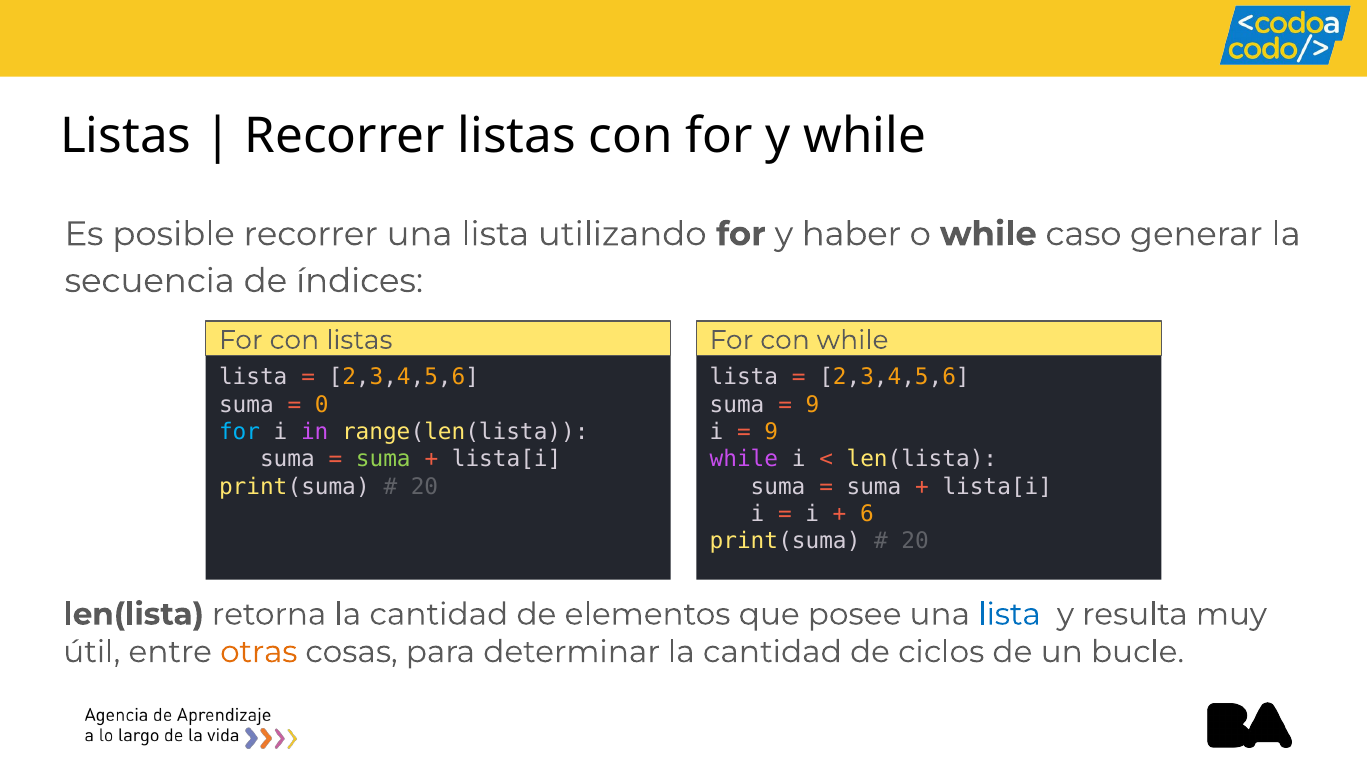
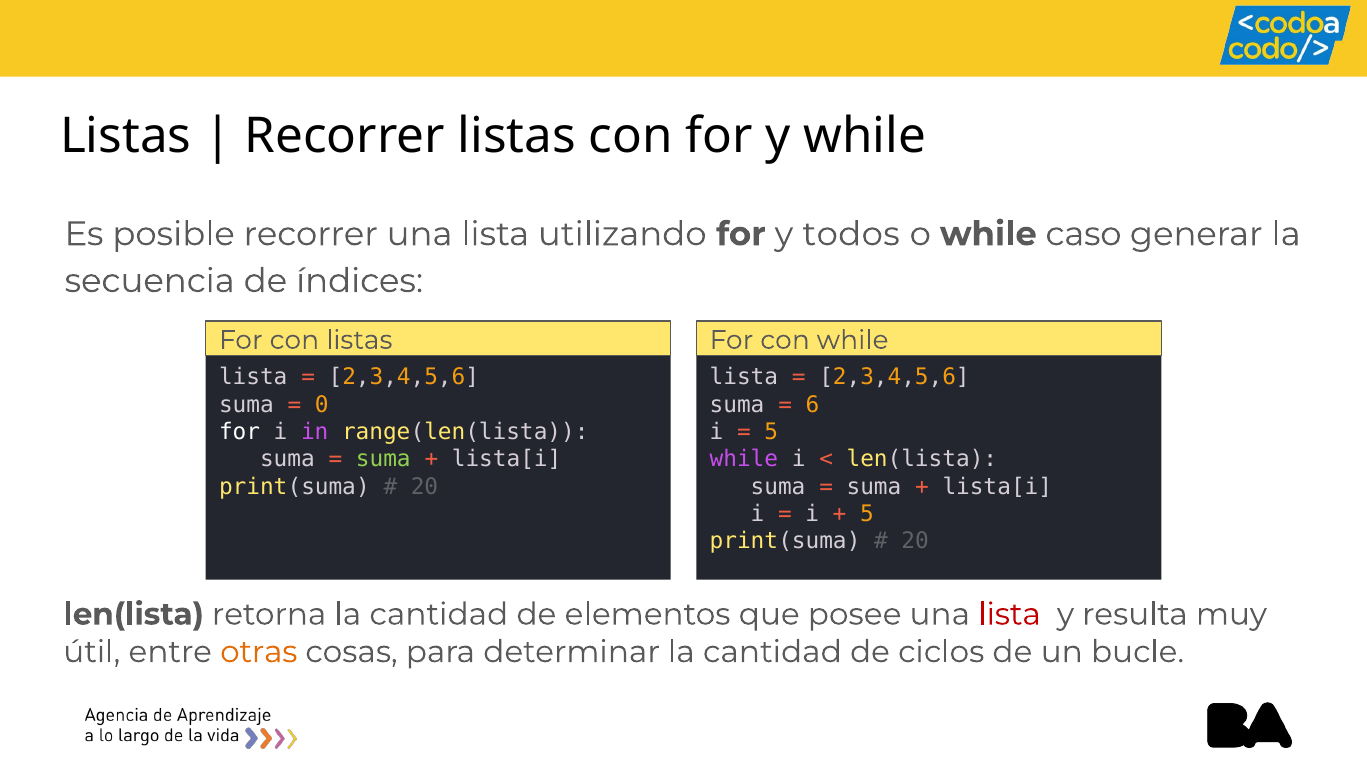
haber: haber -> todos (851, 234)
9: 9 -> 6 (812, 405)
for colour: light blue -> white (240, 432)
9: 9 -> 5 (771, 432)
6: 6 -> 5 (867, 514)
lista colour: blue -> red (1010, 614)
